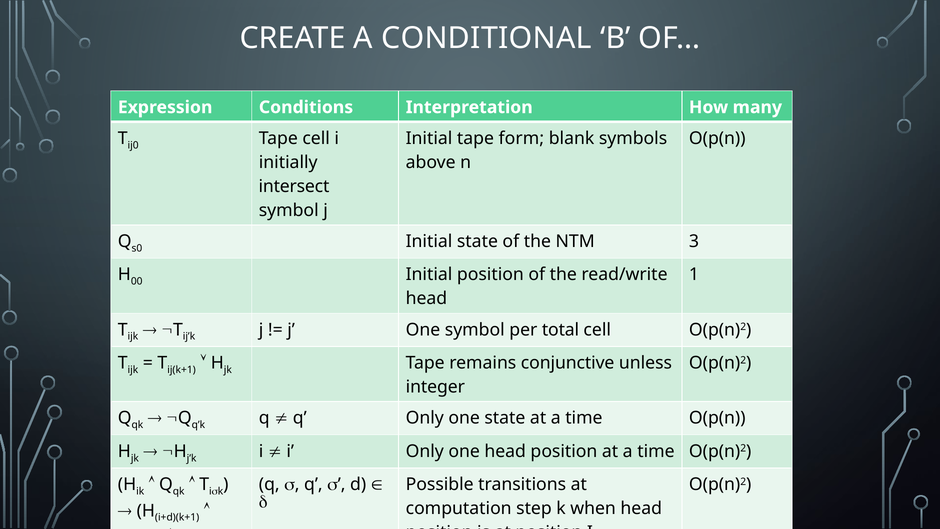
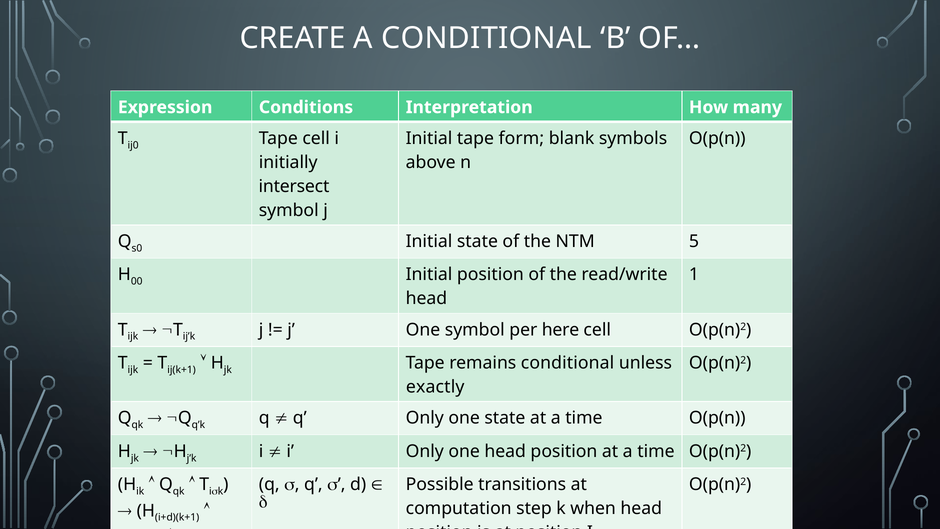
3: 3 -> 5 (694, 241)
total: total -> here (561, 330)
remains conjunctive: conjunctive -> conditional (568, 363)
integer: integer -> exactly (435, 387)
